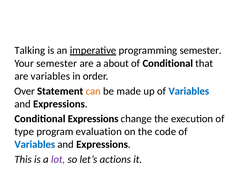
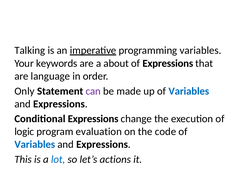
programming semester: semester -> variables (201, 50)
Your semester: semester -> keywords (57, 63)
of Conditional: Conditional -> Expressions (168, 63)
are variables: variables -> language (50, 76)
Over: Over -> Only (24, 91)
can colour: orange -> purple (93, 91)
type: type -> logic (24, 132)
lot colour: purple -> blue (58, 159)
